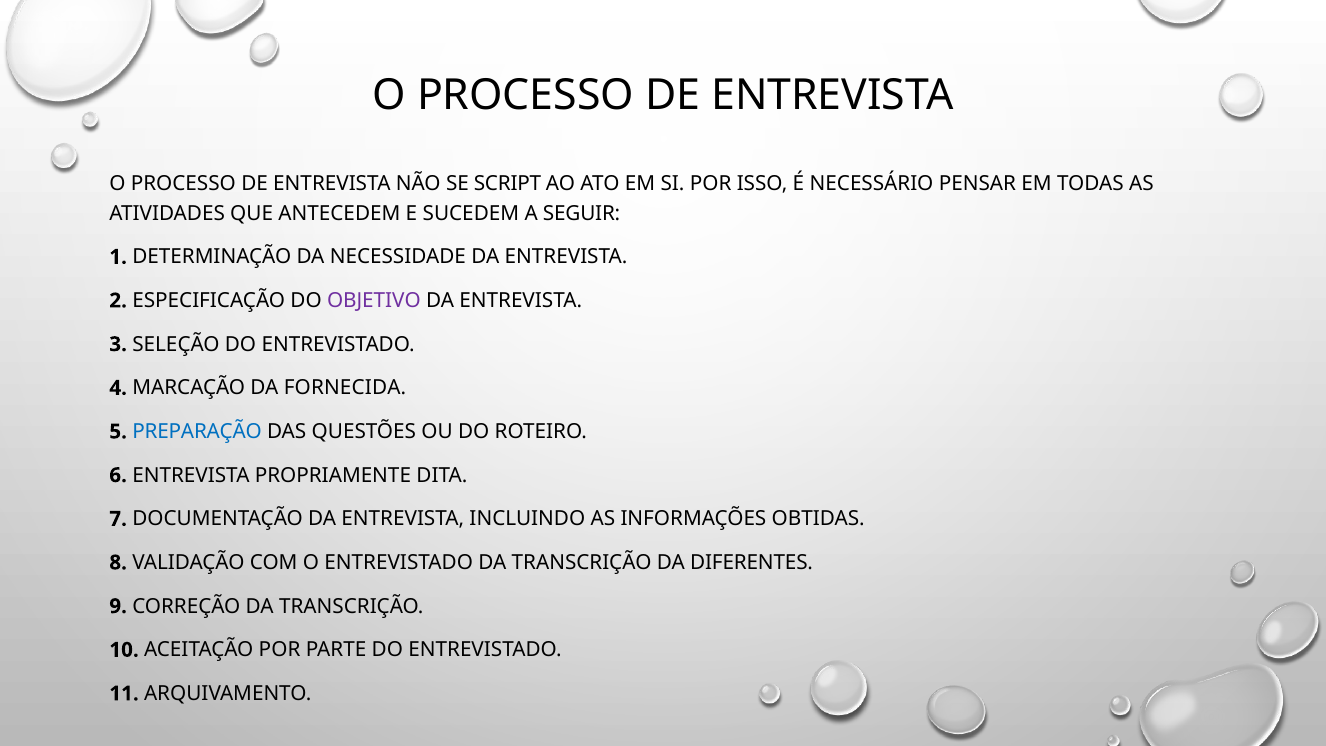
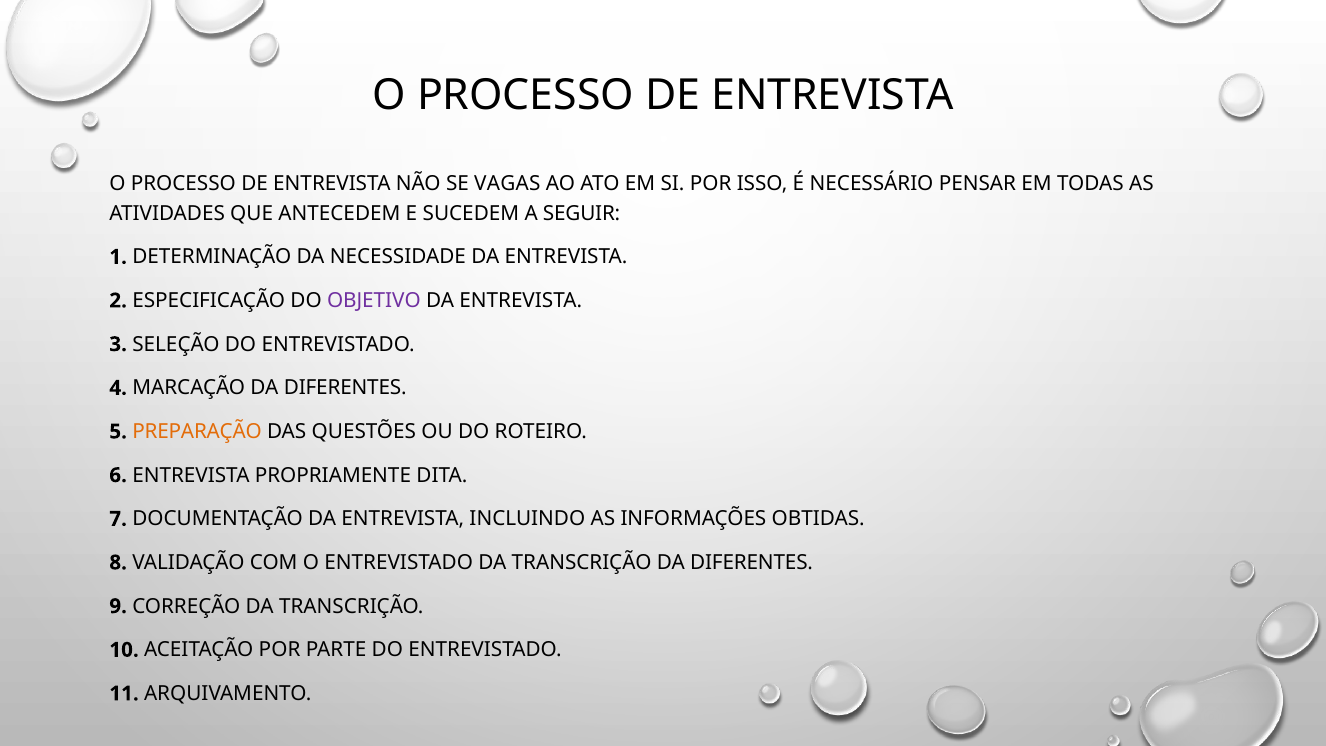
SCRIPT: SCRIPT -> VAGAS (507, 183)
MARCAÇÃO DA FORNECIDA: FORNECIDA -> DIFERENTES (345, 388)
PREPARAÇÃO colour: blue -> orange (197, 432)
